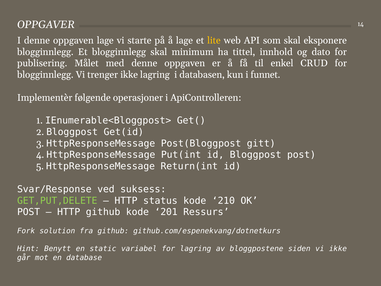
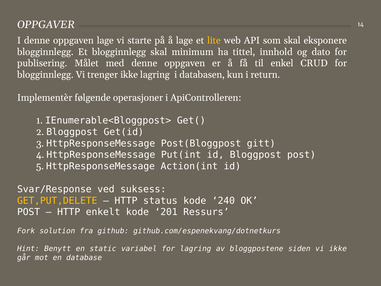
funnet: funnet -> return (265, 75)
Return(int: Return(int -> Action(int (189, 166)
GET,PUT,DELETE colour: light green -> yellow (57, 200)
210: 210 -> 240 (223, 200)
HTTP github: github -> enkelt (103, 212)
